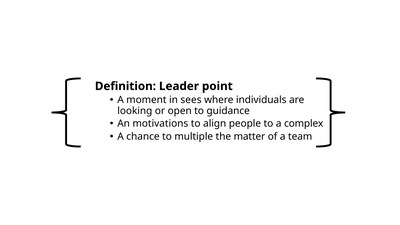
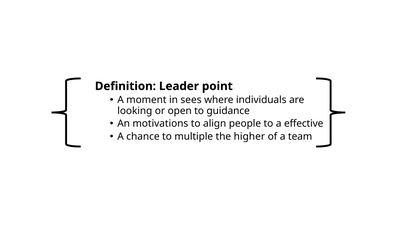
complex: complex -> effective (304, 124)
matter: matter -> higher (249, 137)
